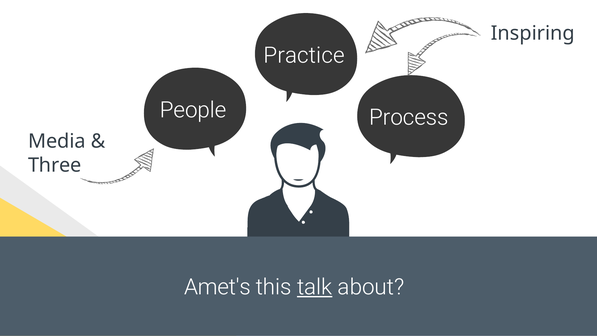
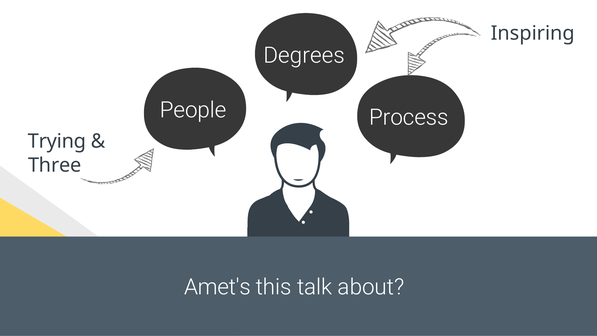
Practice: Practice -> Degrees (304, 55)
Media: Media -> Trying (57, 141)
talk underline: present -> none (315, 287)
